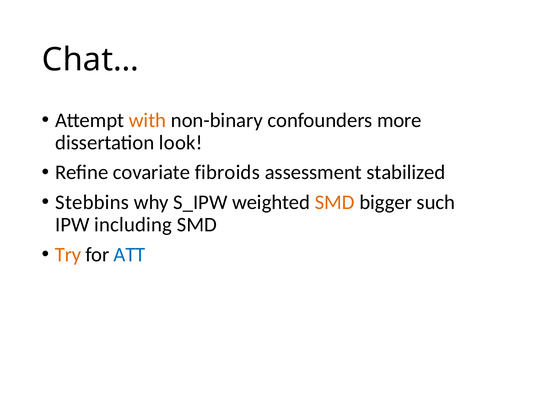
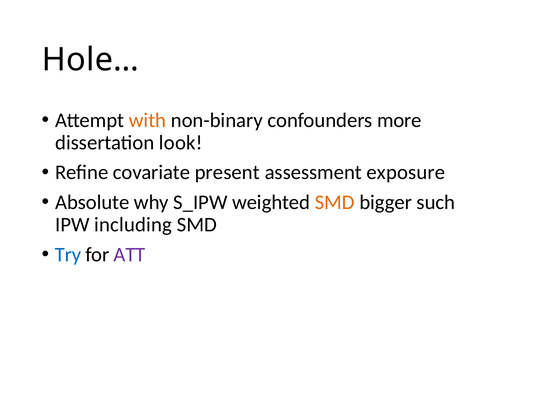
Chat…: Chat… -> Hole… (91, 60)
fibroids: fibroids -> present (227, 172)
stabilized: stabilized -> exposure (406, 172)
Stebbins: Stebbins -> Absolute (92, 202)
Try colour: orange -> blue (68, 254)
ATT colour: blue -> purple (130, 254)
